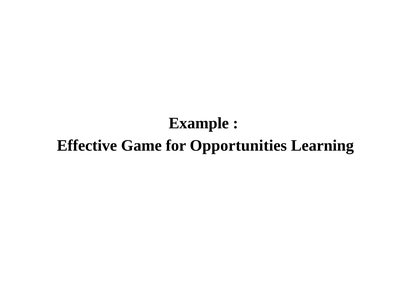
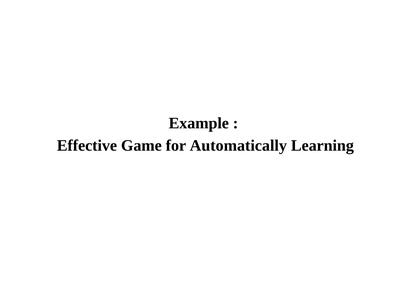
Opportunities: Opportunities -> Automatically (238, 146)
